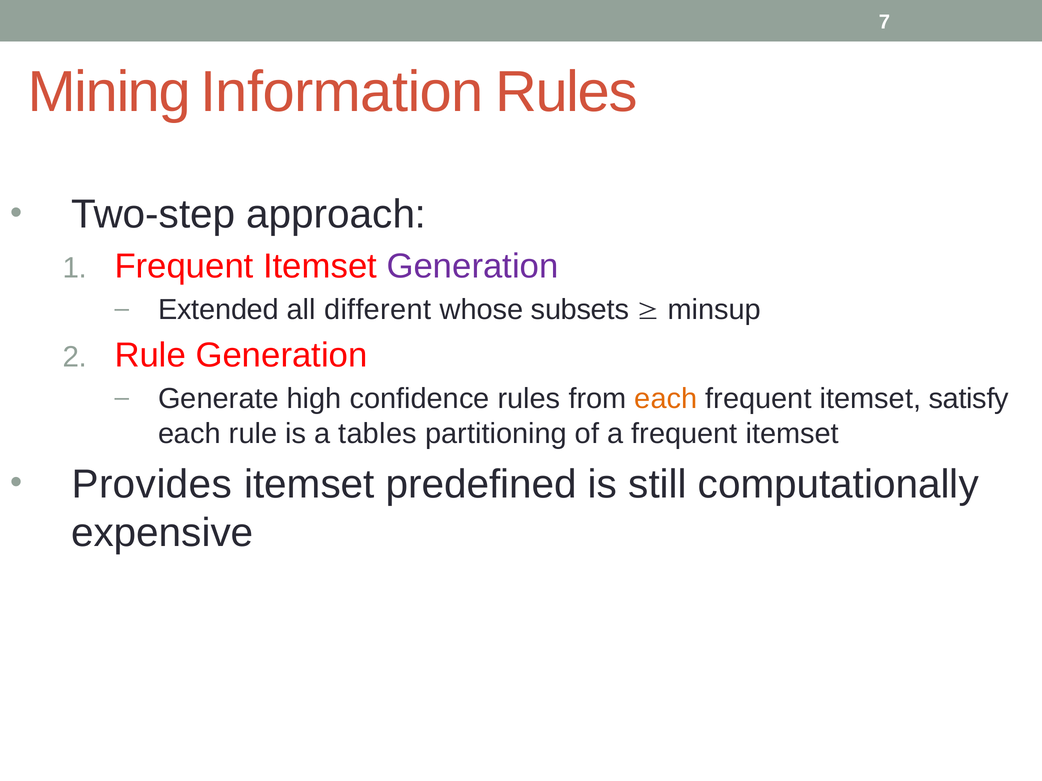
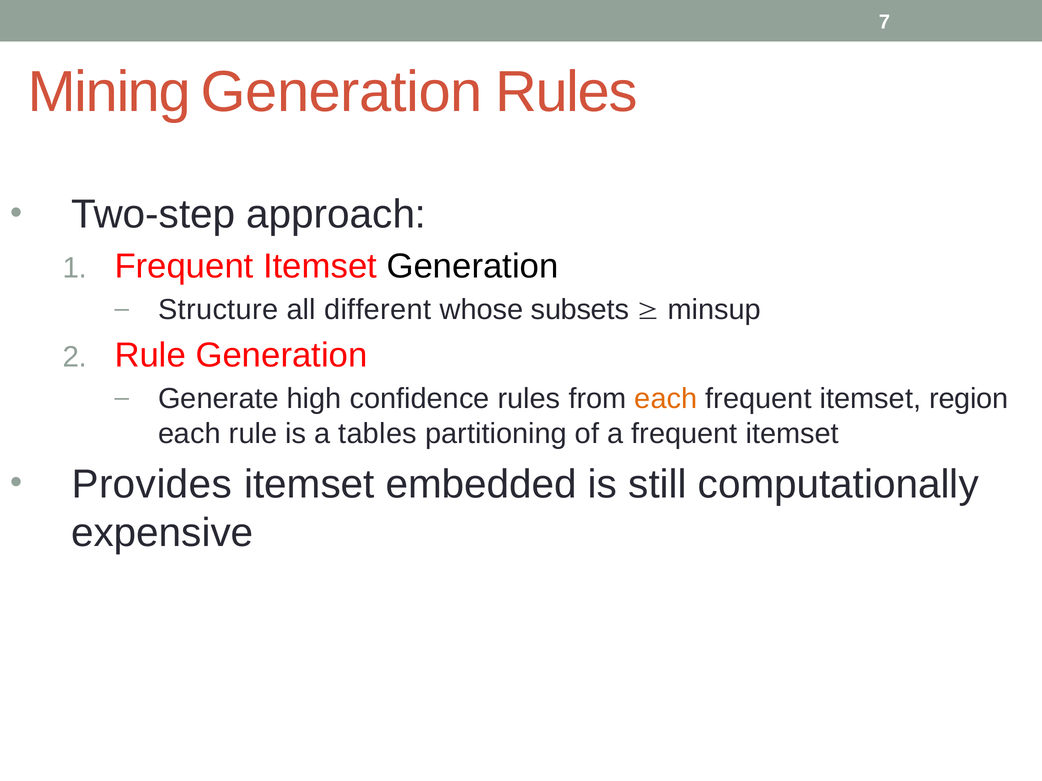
Mining Information: Information -> Generation (342, 92)
Generation colour: purple -> black (473, 266)
Extended: Extended -> Structure (218, 310)
satisfy: satisfy -> region (969, 399)
predefined: predefined -> embedded (481, 484)
